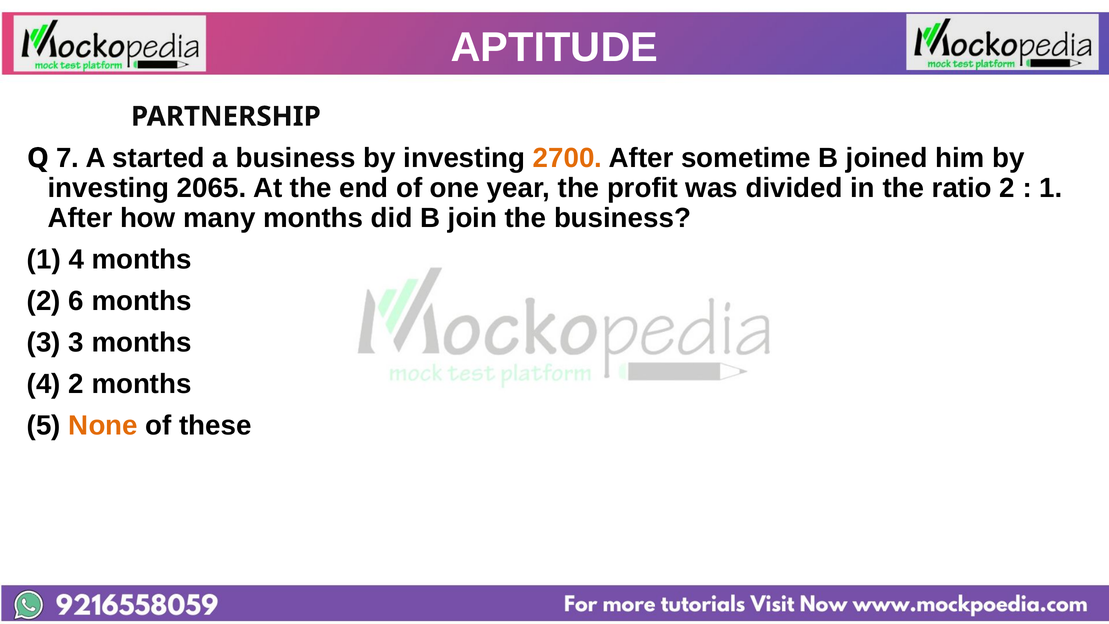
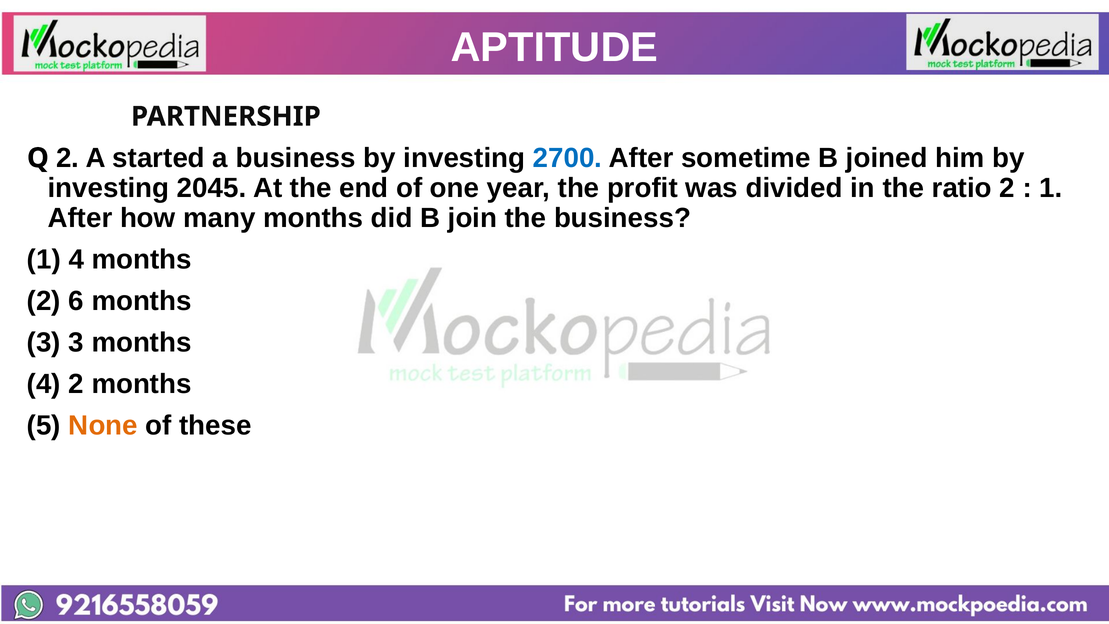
Q 7: 7 -> 2 (68, 158)
2700 colour: orange -> blue (567, 158)
2065: 2065 -> 2045 (212, 188)
